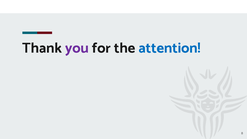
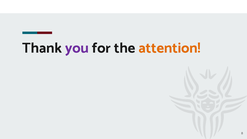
attention colour: blue -> orange (169, 48)
